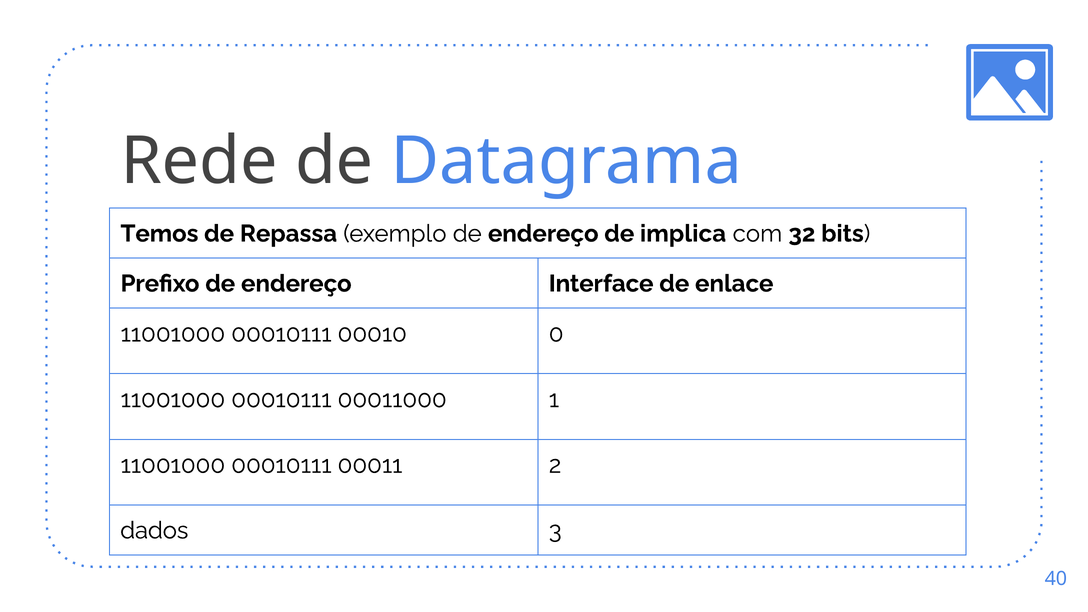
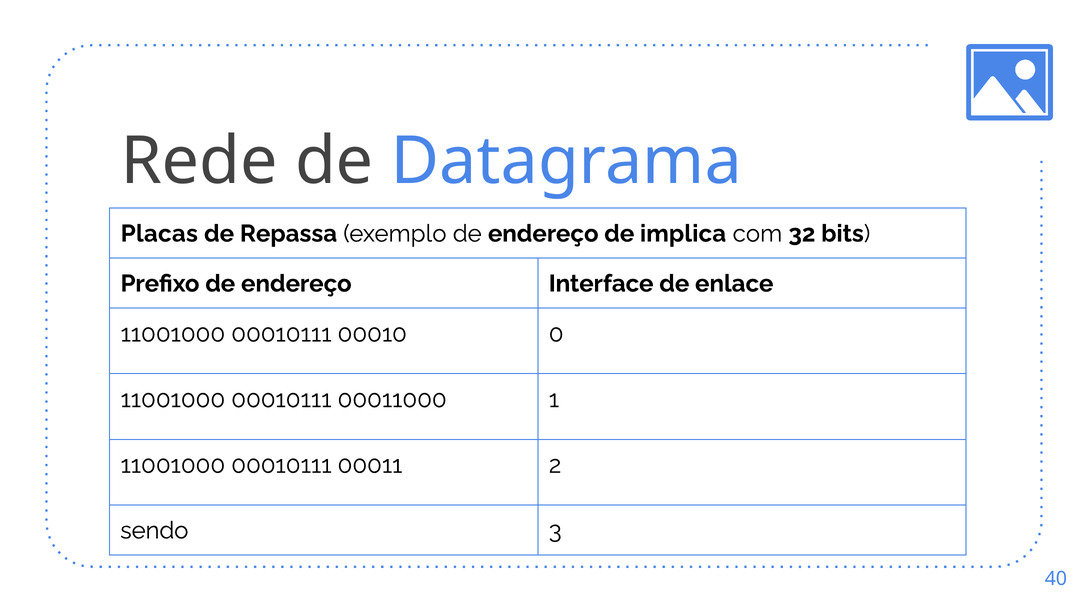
Temos: Temos -> Placas (159, 234)
dados: dados -> sendo (154, 531)
